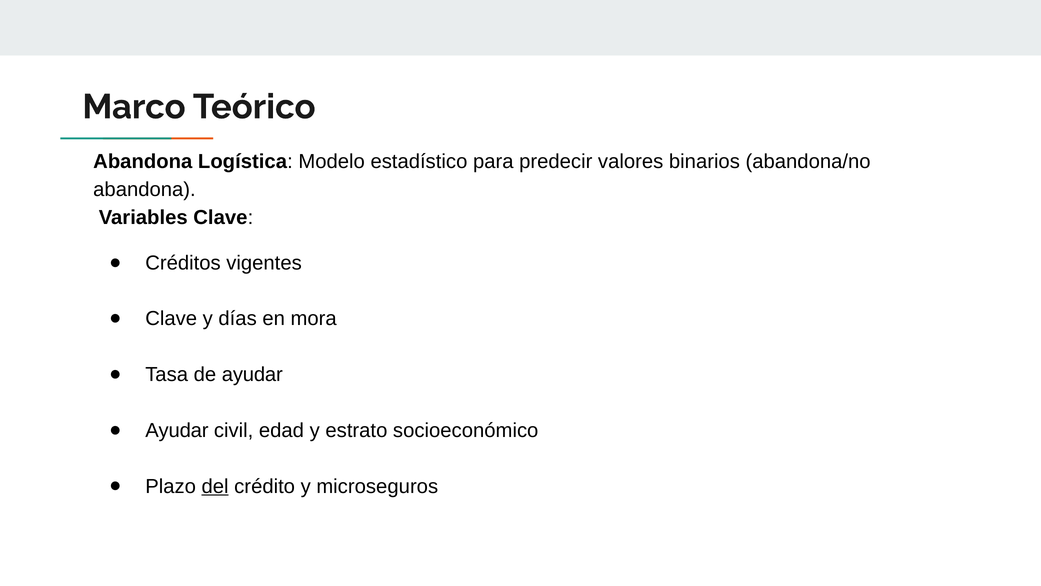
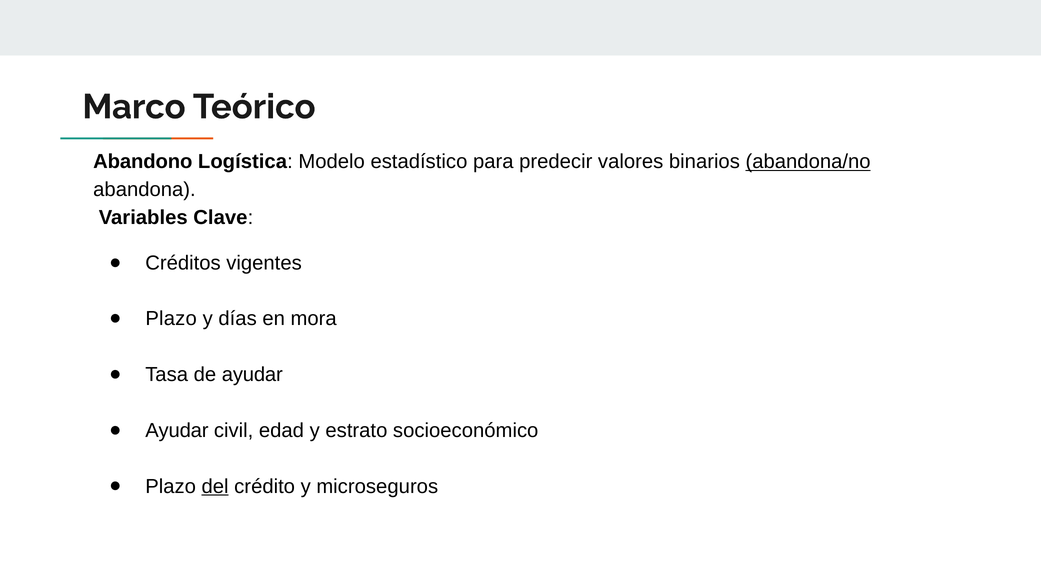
Abandona: Abandona -> Abandono (143, 162)
abandona/no underline: none -> present (808, 162)
Clave: Clave -> Plazo (171, 319)
